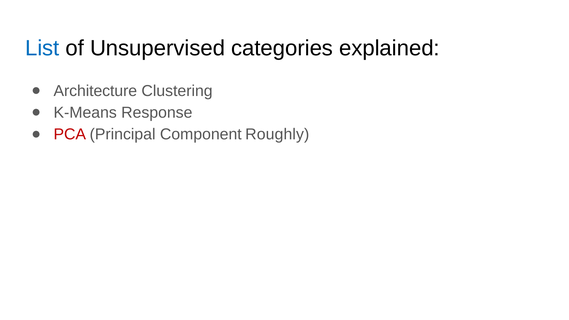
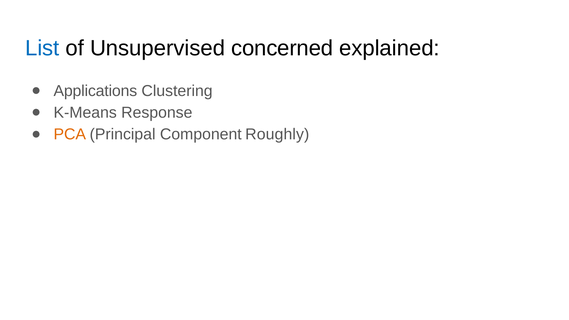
categories: categories -> concerned (282, 48)
Architecture: Architecture -> Applications (95, 91)
PCA colour: red -> orange (70, 134)
